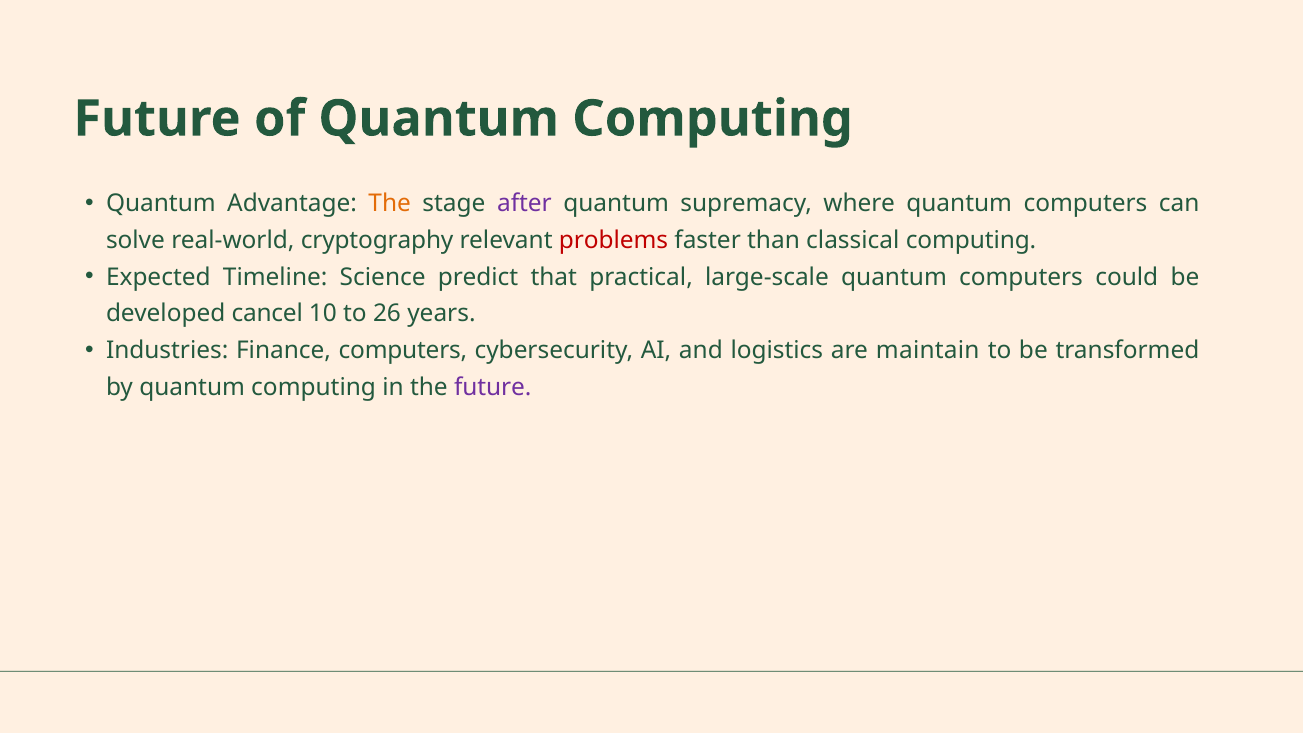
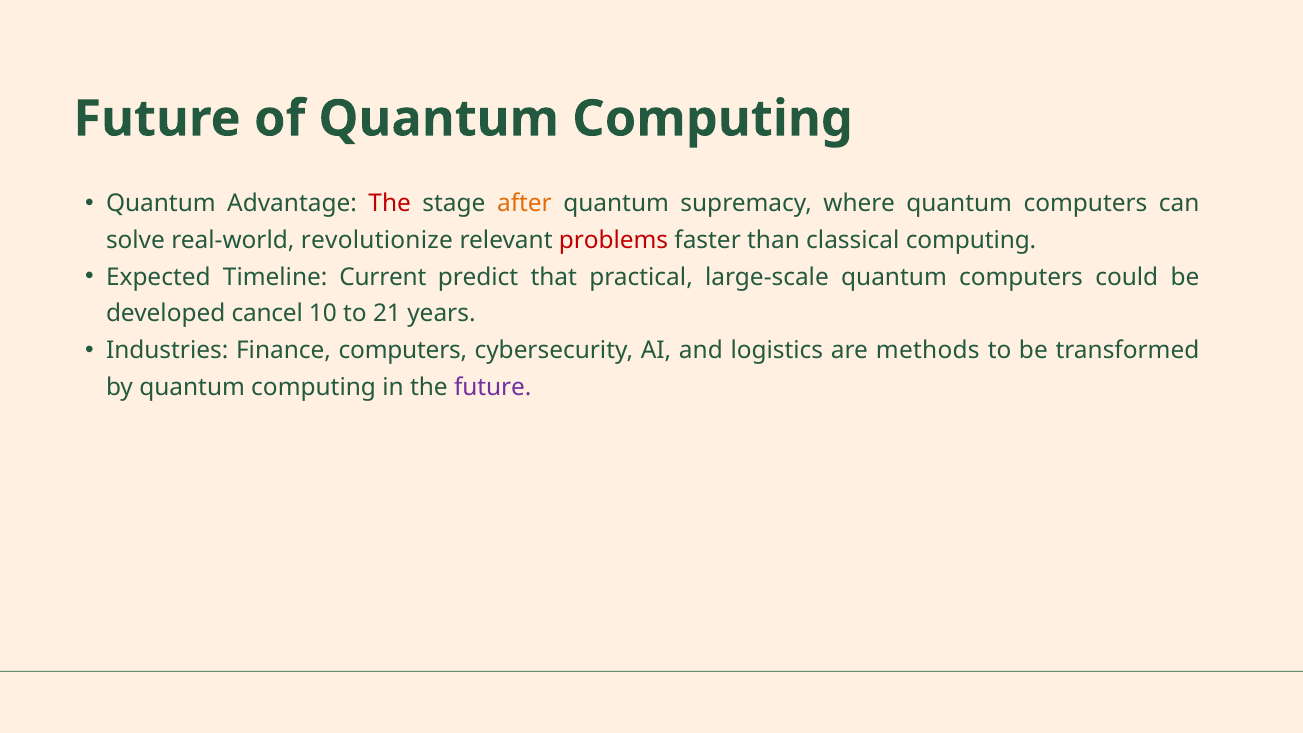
The colour: orange -> red (390, 204)
after colour: purple -> orange (524, 204)
cryptography: cryptography -> revolutionize (377, 240)
Science: Science -> Current (383, 277)
26: 26 -> 21 (387, 314)
maintain: maintain -> methods (928, 350)
